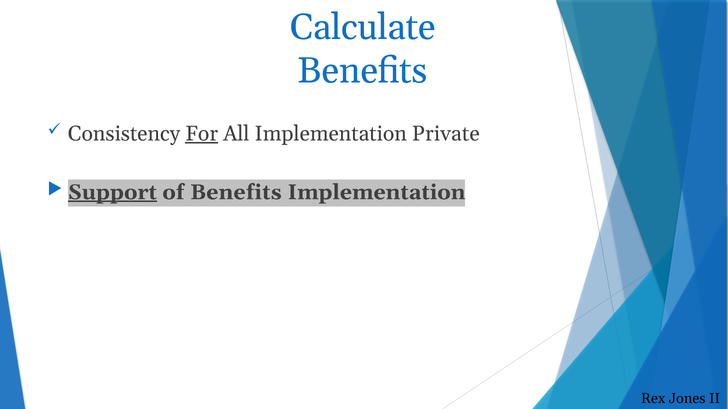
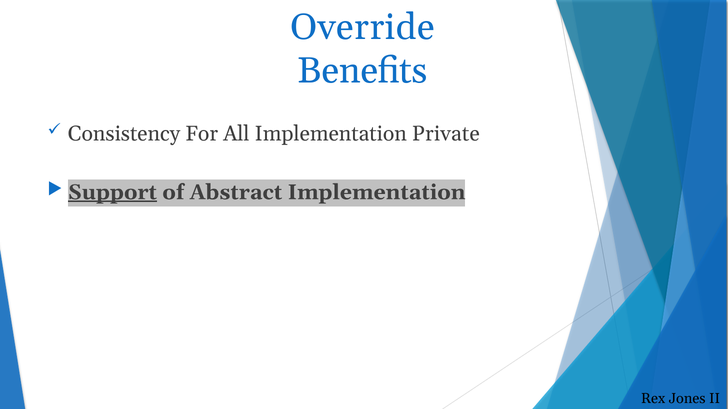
Calculate: Calculate -> Override (363, 27)
For underline: present -> none (202, 134)
of Benefits: Benefits -> Abstract (236, 192)
